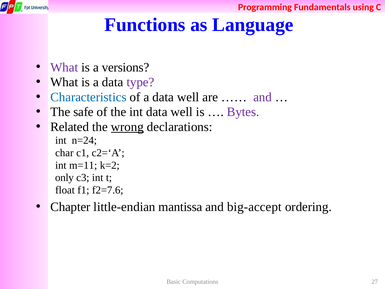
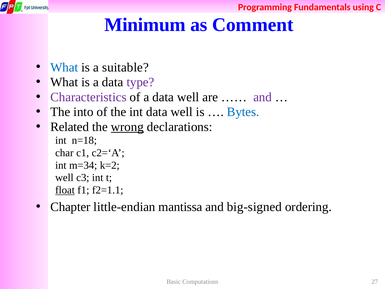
Functions: Functions -> Minimum (145, 25)
Language: Language -> Comment (253, 25)
What colour: purple -> blue (64, 67)
versions: versions -> suitable (125, 67)
Characteristics colour: blue -> purple (88, 97)
safe: safe -> into (83, 112)
Bytes colour: purple -> blue (243, 112)
n=24: n=24 -> n=18 (84, 140)
m=11: m=11 -> m=34 (83, 165)
only: only -> well (64, 178)
float underline: none -> present (65, 190)
f2=7.6: f2=7.6 -> f2=1.1 (108, 190)
big-accept: big-accept -> big-signed (254, 207)
